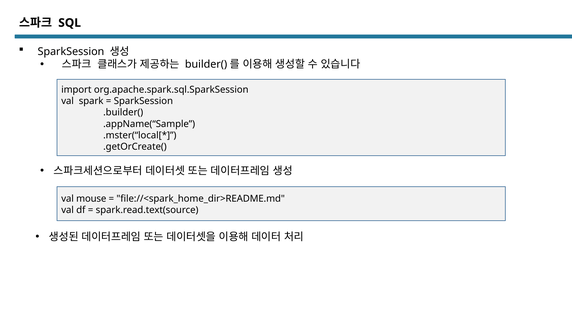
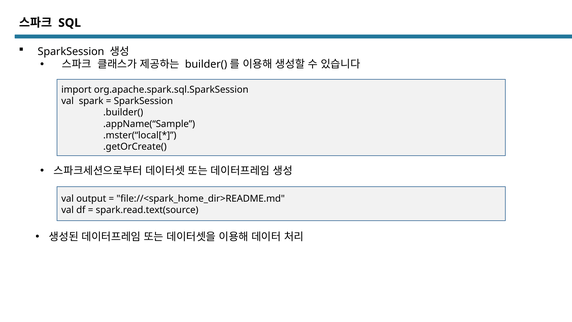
mouse: mouse -> output (91, 198)
